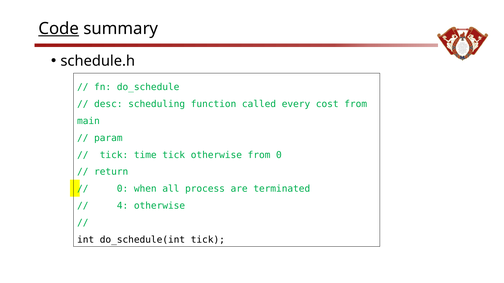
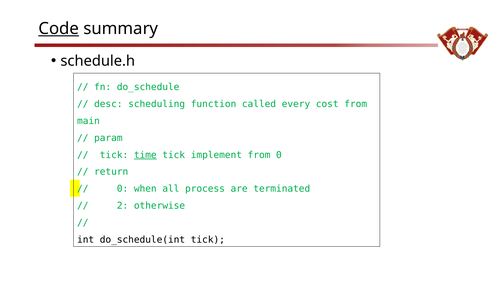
time underline: none -> present (145, 155)
tick otherwise: otherwise -> implement (216, 155)
4: 4 -> 2 (123, 206)
